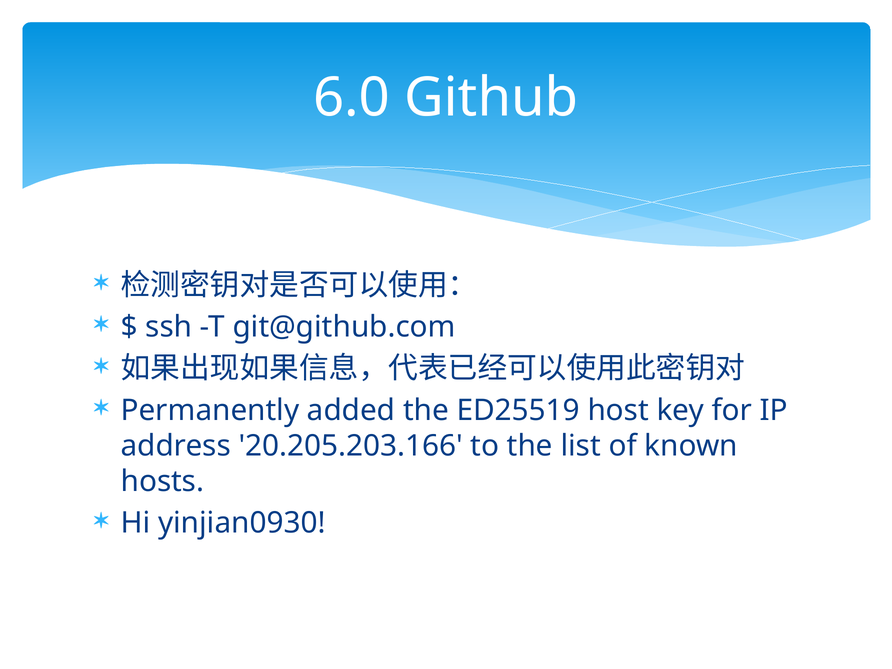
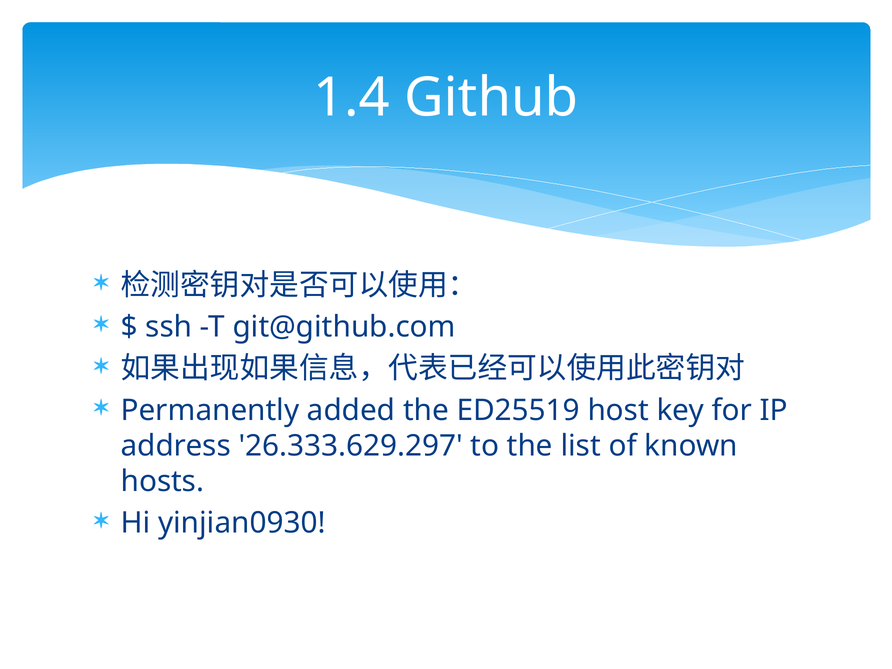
6.0: 6.0 -> 1.4 (352, 98)
20.205.203.166: 20.205.203.166 -> 26.333.629.297 (351, 446)
